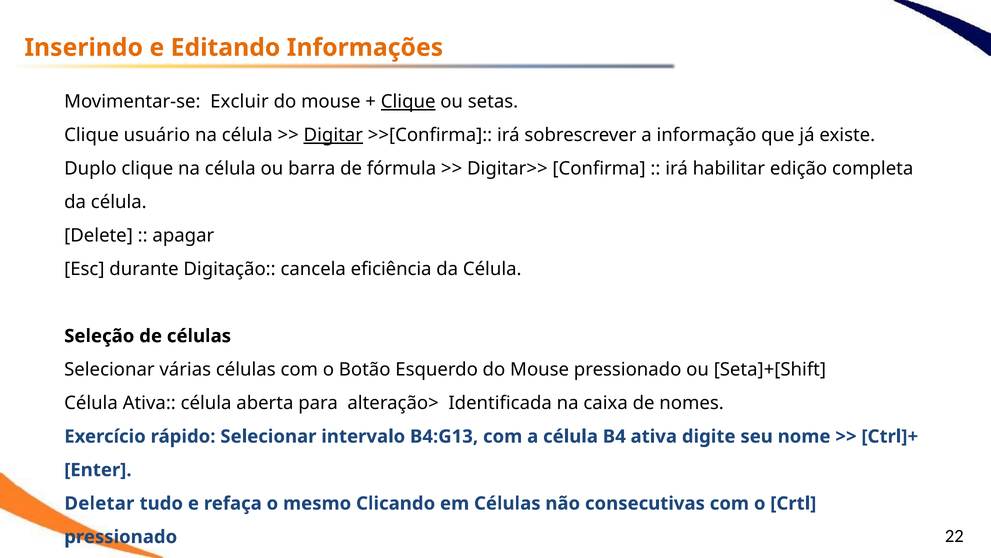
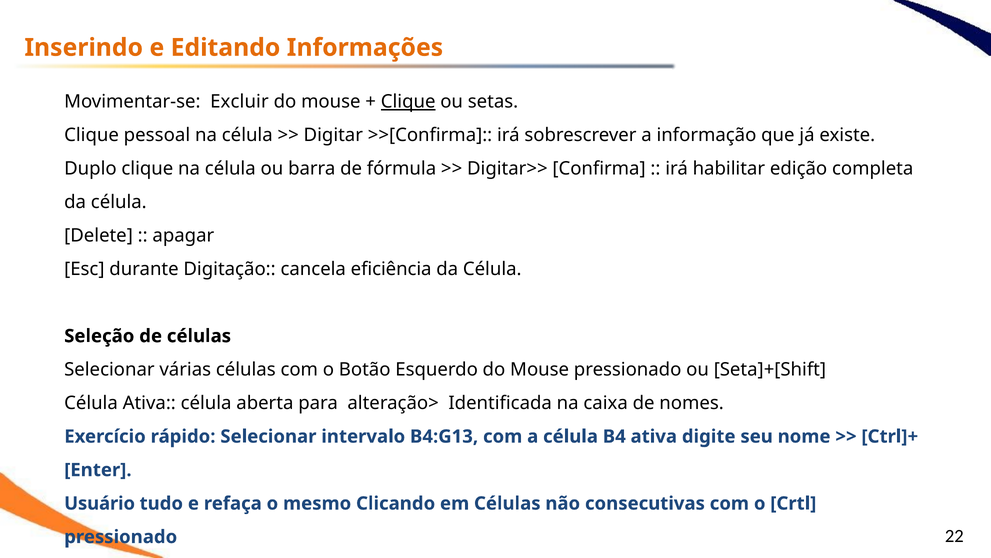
usuário: usuário -> pessoal (157, 135)
Digitar underline: present -> none (333, 135)
Deletar: Deletar -> Usuário (100, 503)
